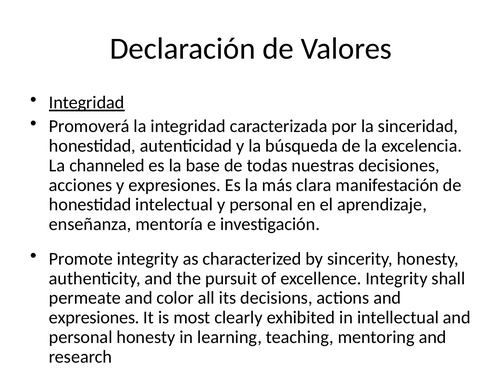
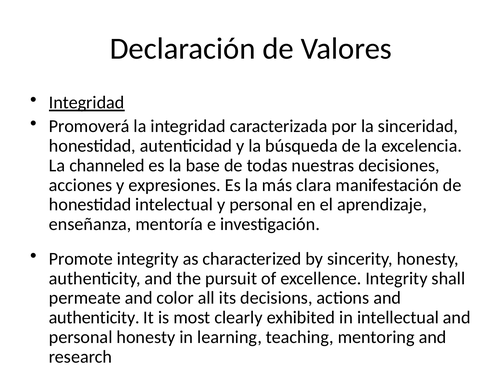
expresiones: expresiones -> authenticity (94, 317)
